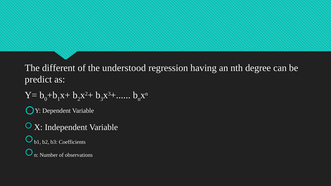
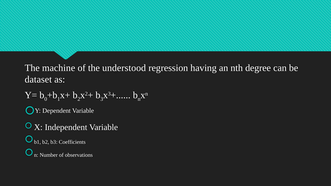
different: different -> machine (59, 68)
predict: predict -> dataset (38, 80)
